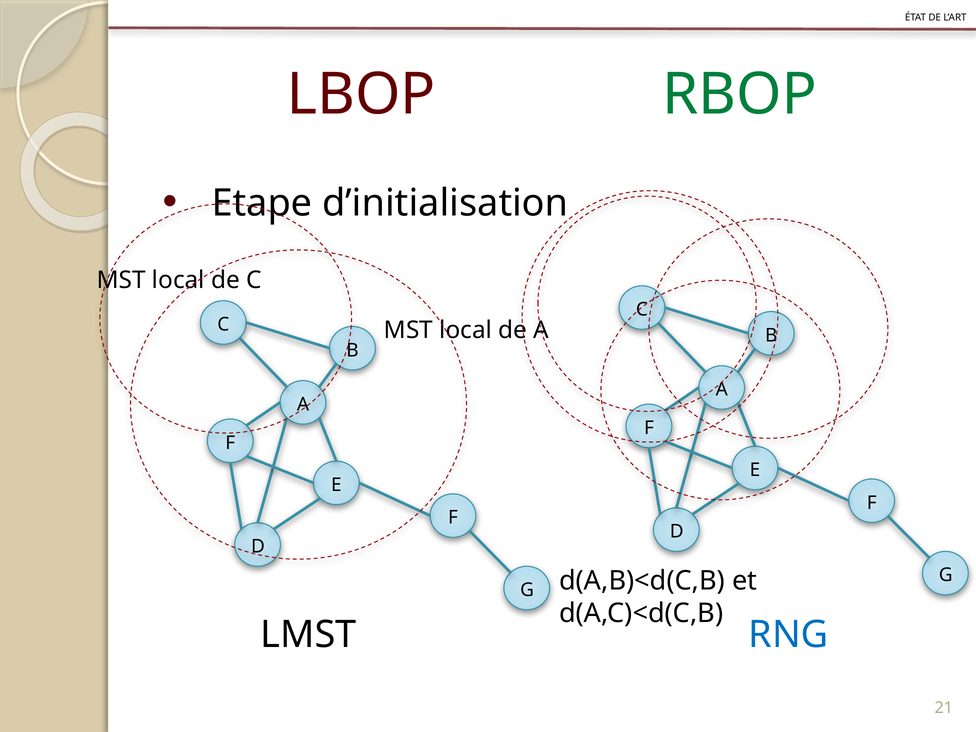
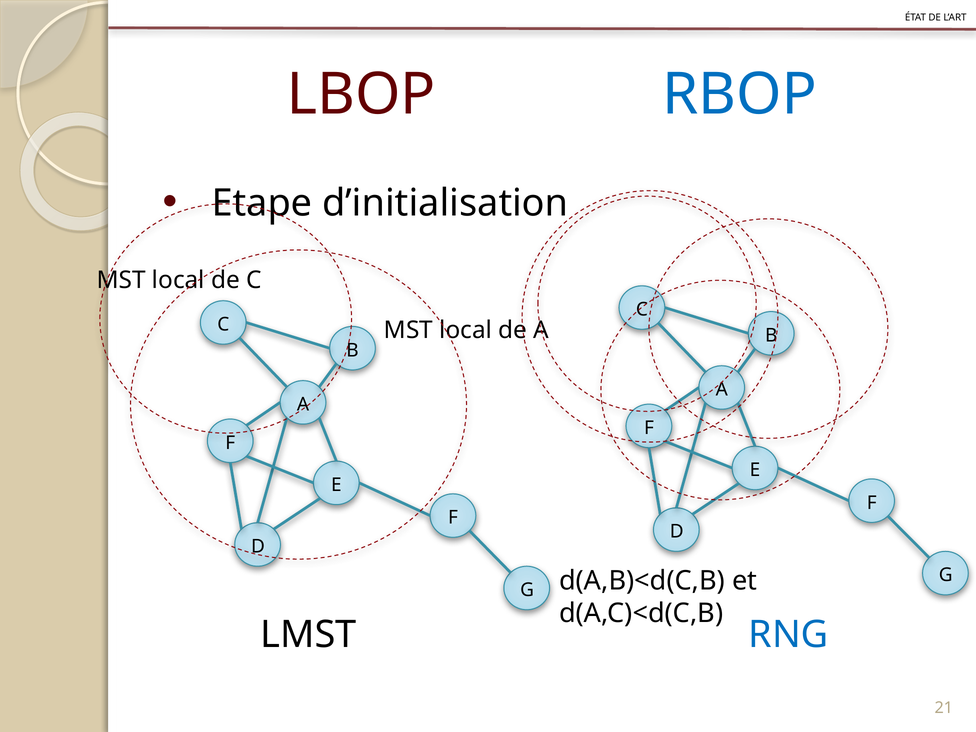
RBOP colour: green -> blue (740, 94)
